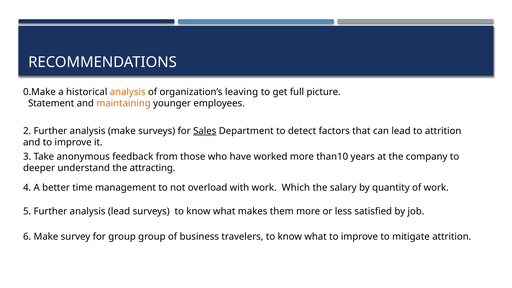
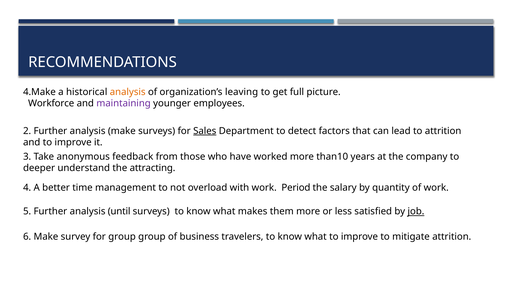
0.Make: 0.Make -> 4.Make (39, 92)
Statement: Statement -> Workforce (51, 103)
maintaining colour: orange -> purple (124, 103)
Which: Which -> Period (296, 188)
analysis lead: lead -> until (119, 211)
job underline: none -> present (416, 211)
